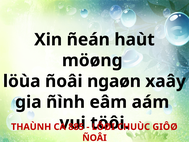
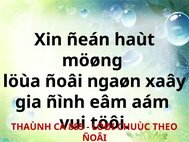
GIÔØ: GIÔØ -> THEO (165, 127)
